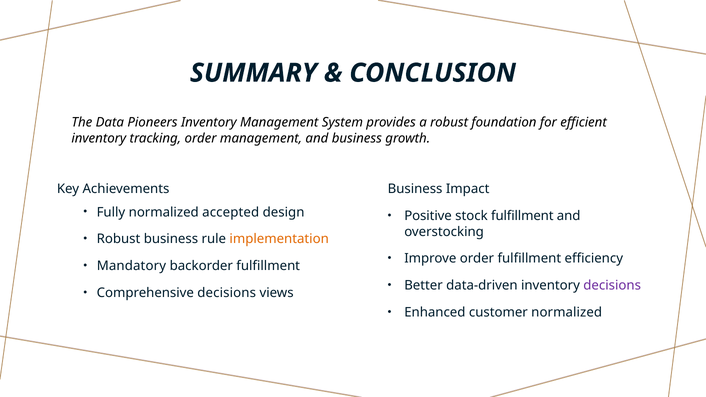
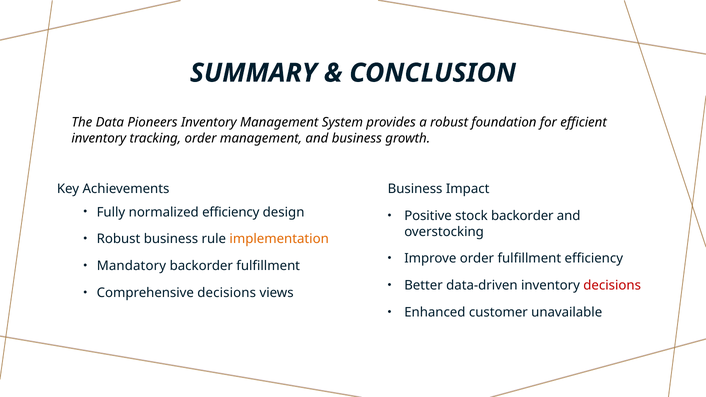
normalized accepted: accepted -> efficiency (231, 212)
stock fulfillment: fulfillment -> backorder (522, 216)
decisions colour: purple -> red (612, 286)
customer normalized: normalized -> unavailable (567, 312)
